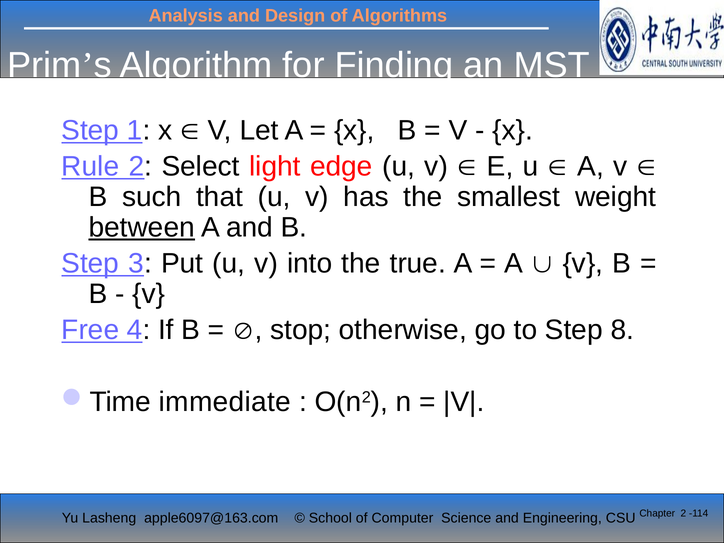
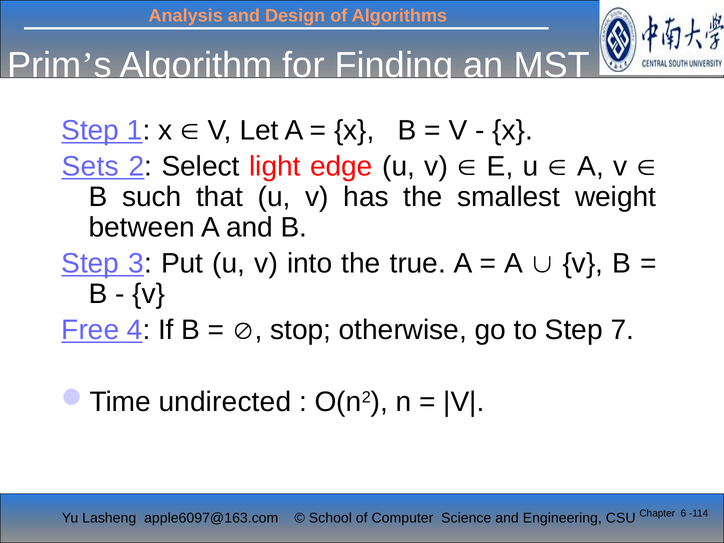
Rule: Rule -> Sets (90, 167)
between underline: present -> none (142, 227)
8: 8 -> 7 (622, 330)
immediate: immediate -> undirected (225, 402)
Chapter 2: 2 -> 6 (683, 514)
